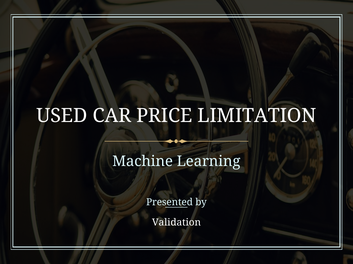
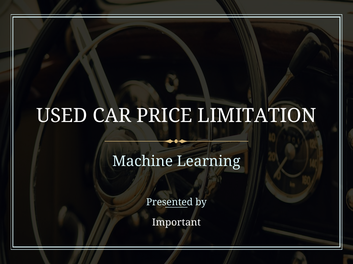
Validation: Validation -> Important (176, 223)
